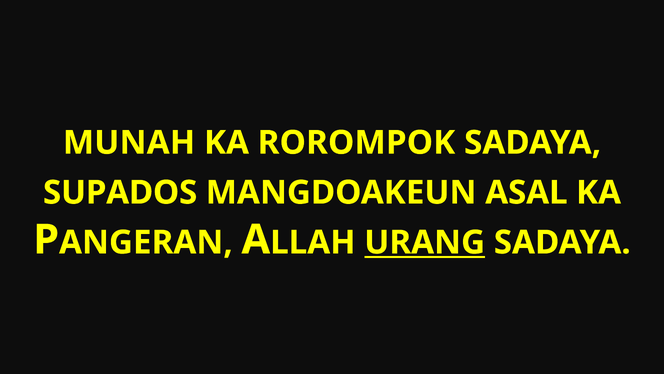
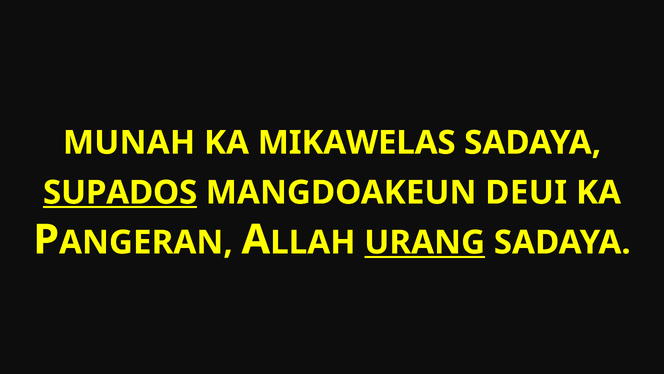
ROROMPOK: ROROMPOK -> MIKAWELAS (357, 143)
SUPADOS underline: none -> present (120, 192)
ASAL: ASAL -> DEUI (526, 192)
